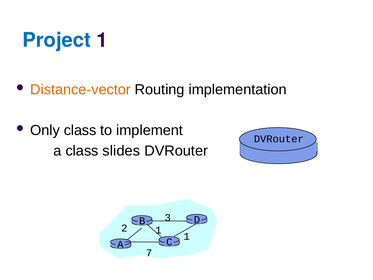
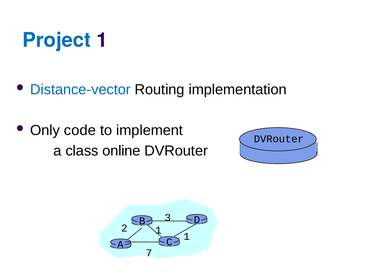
Distance-vector colour: orange -> blue (80, 90)
Only class: class -> code (80, 130)
slides: slides -> online (121, 151)
